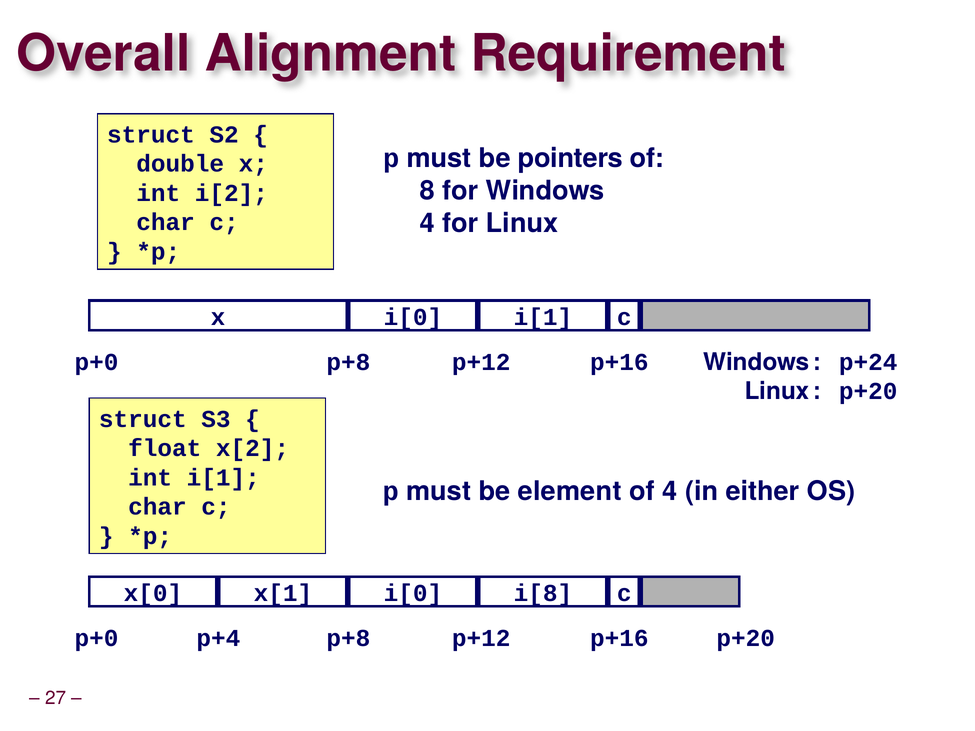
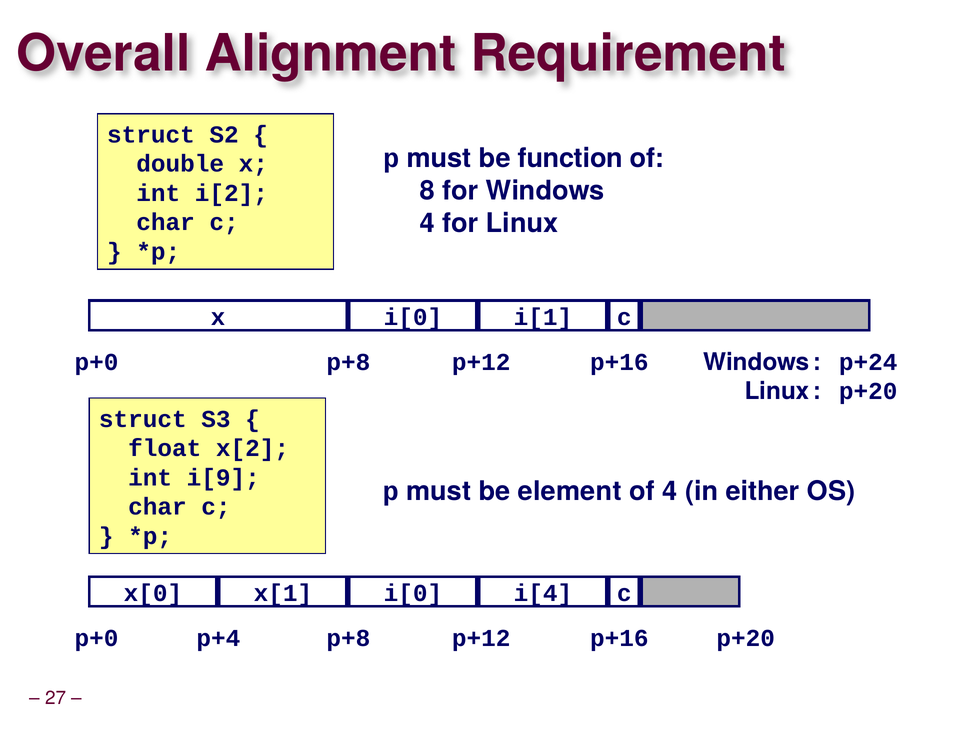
pointers: pointers -> function (570, 159)
int i[1: i[1 -> i[9 (223, 478)
i[8: i[8 -> i[4 (543, 593)
